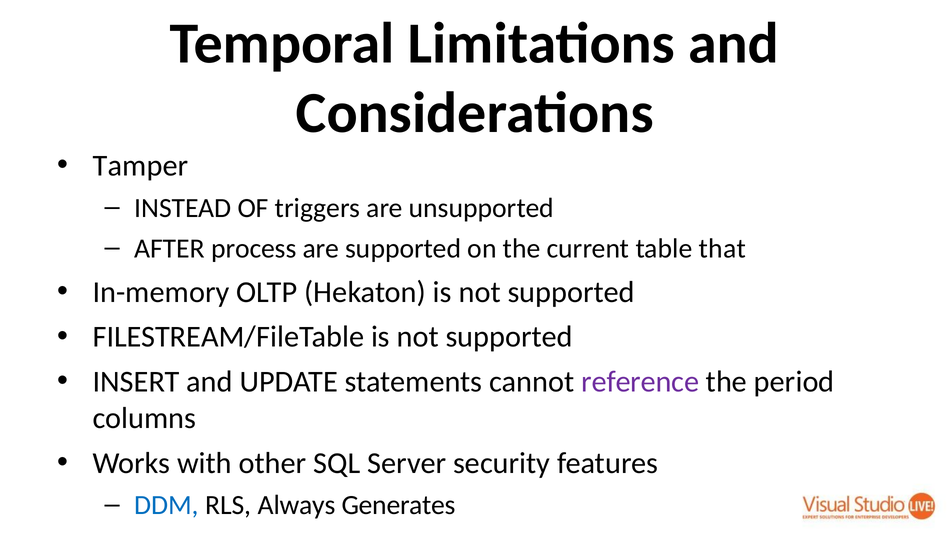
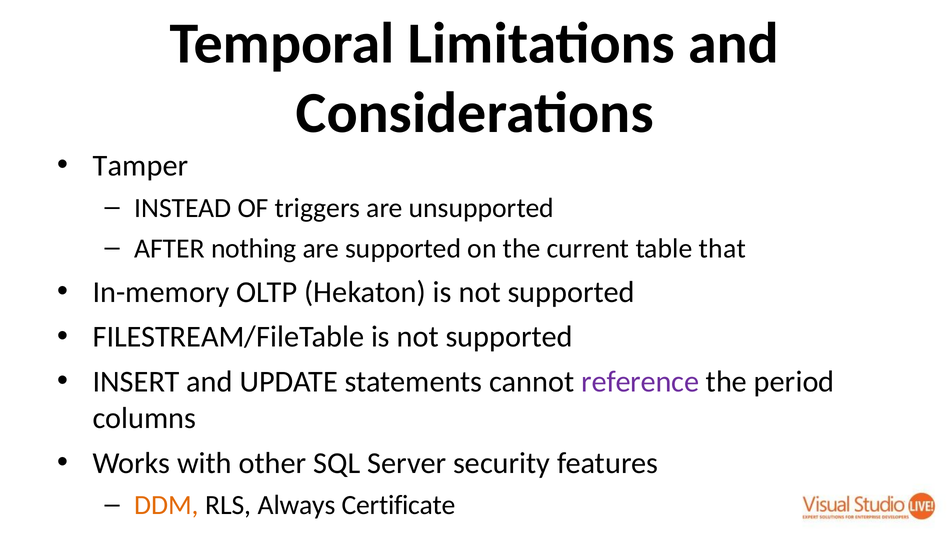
process: process -> nothing (254, 248)
DDM colour: blue -> orange (166, 505)
Generates: Generates -> Certificate (399, 505)
